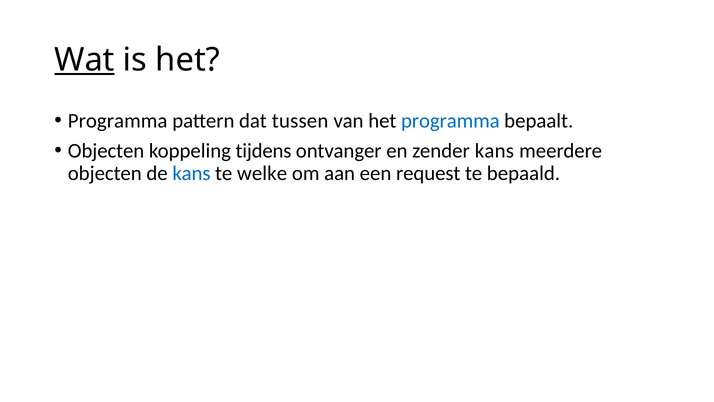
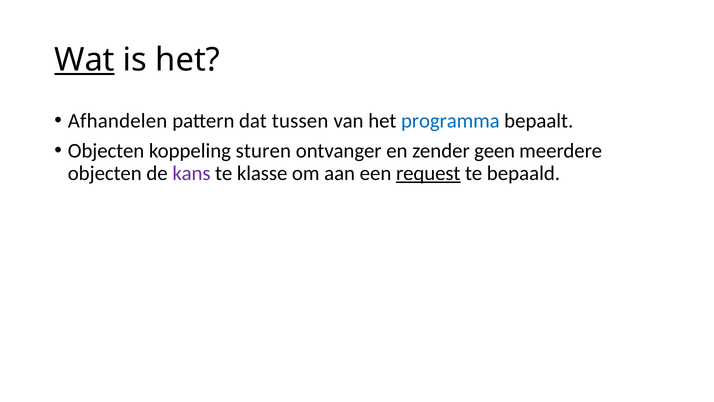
Programma: Programma -> Afhandelen (118, 121)
tijdens: tijdens -> sturen (263, 151)
zender kans: kans -> geen (495, 151)
kans colour: blue -> purple (191, 173)
welke: welke -> klasse (262, 173)
request underline: none -> present (428, 173)
